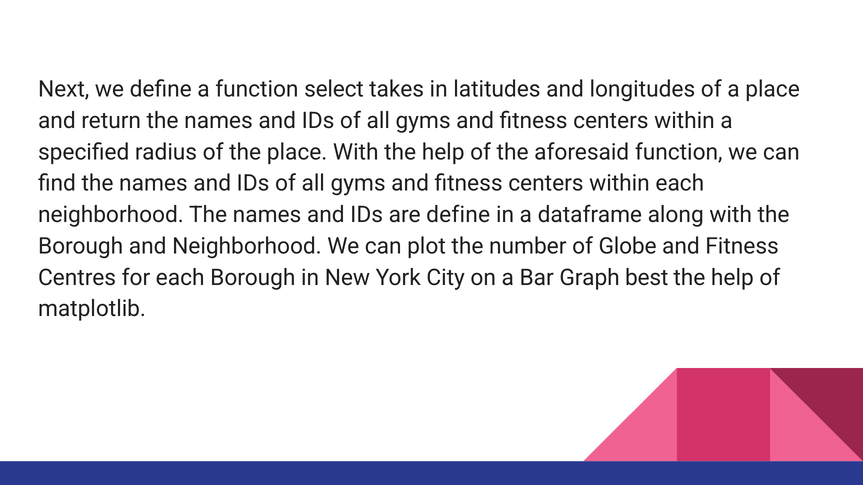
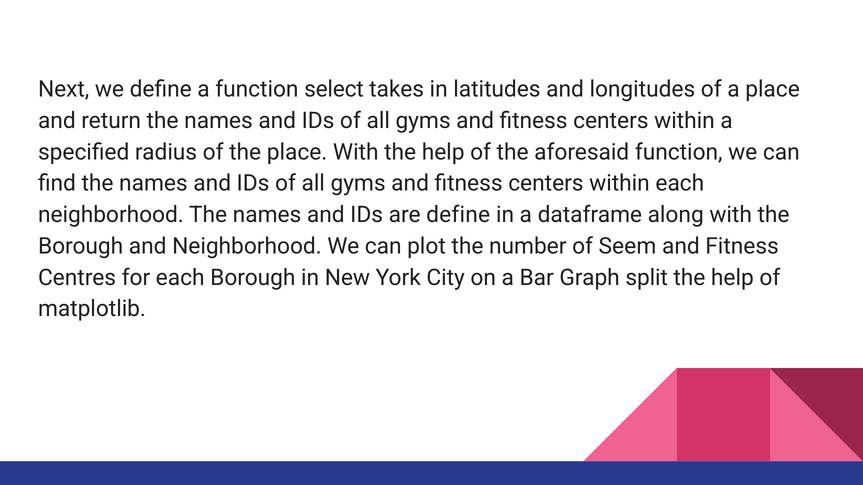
Globe: Globe -> Seem (627, 246)
best: best -> split (647, 278)
